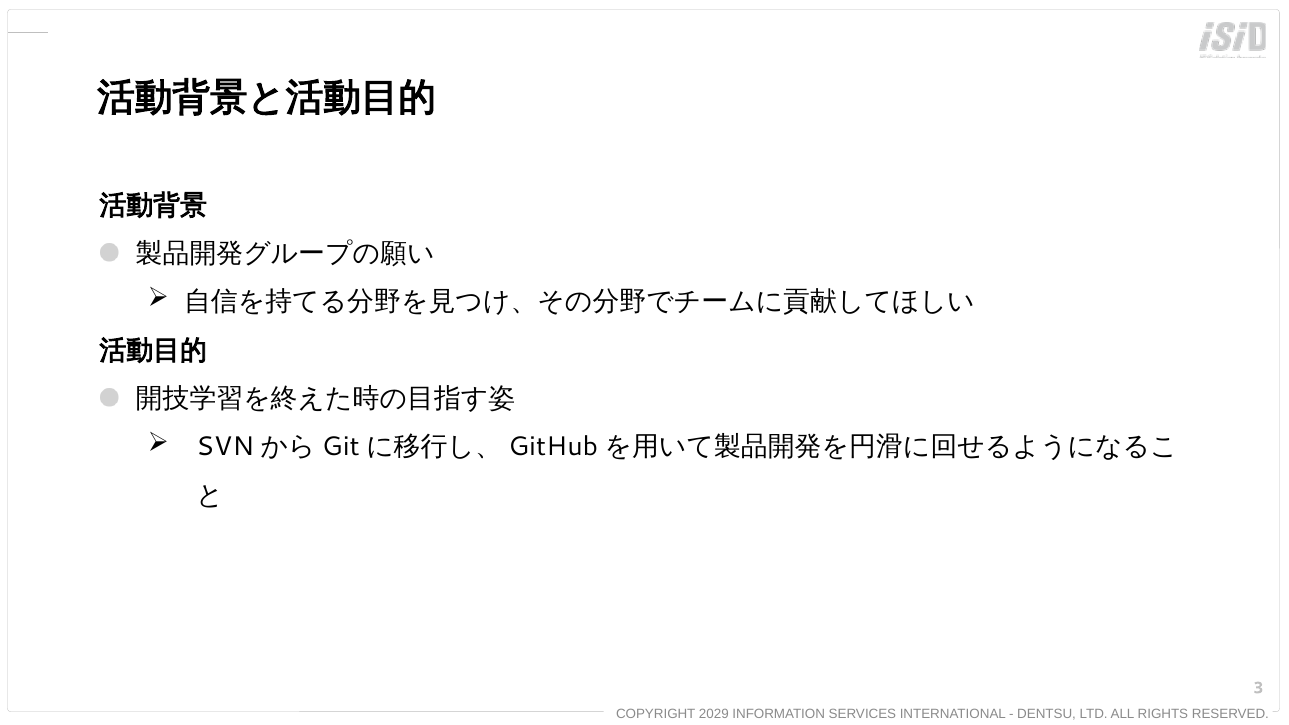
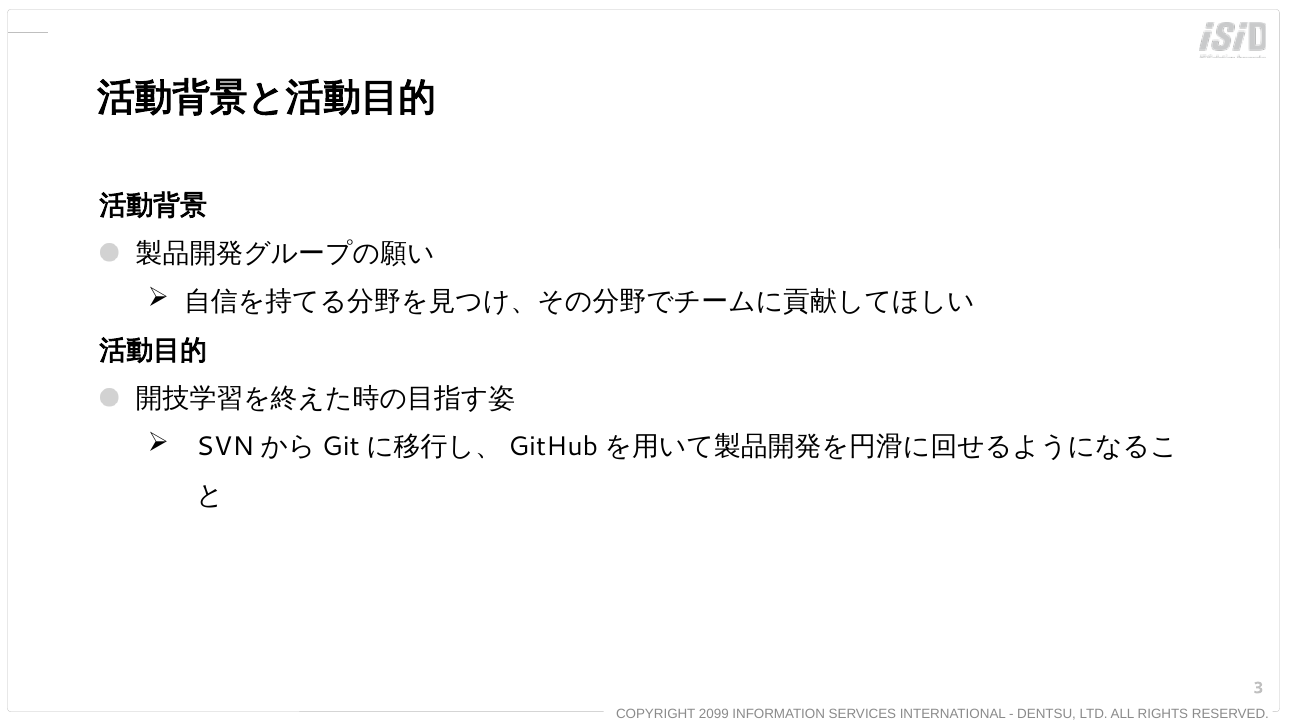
2029: 2029 -> 2099 (714, 714)
